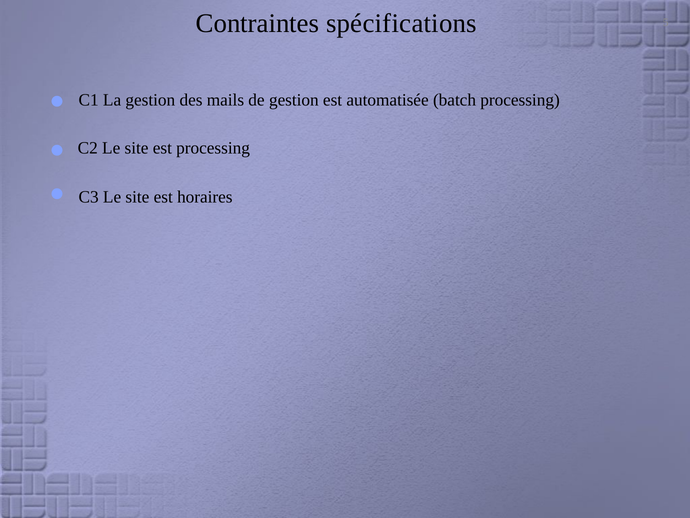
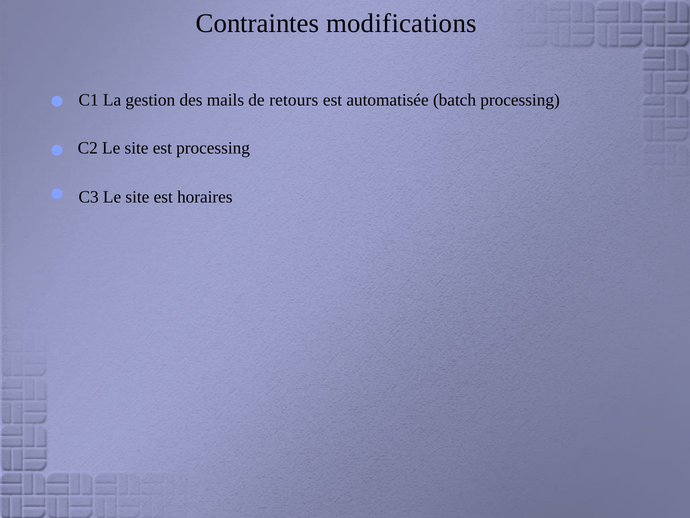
spécifications: spécifications -> modifications (401, 23)
de gestion: gestion -> retours (294, 100)
